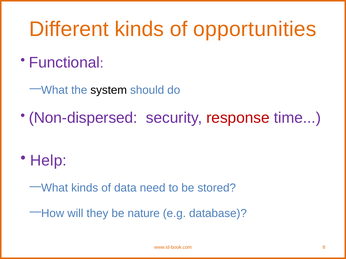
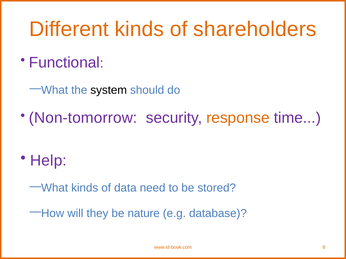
opportunities: opportunities -> shareholders (255, 29)
Non-dispersed: Non-dispersed -> Non-tomorrow (83, 118)
response colour: red -> orange (238, 118)
